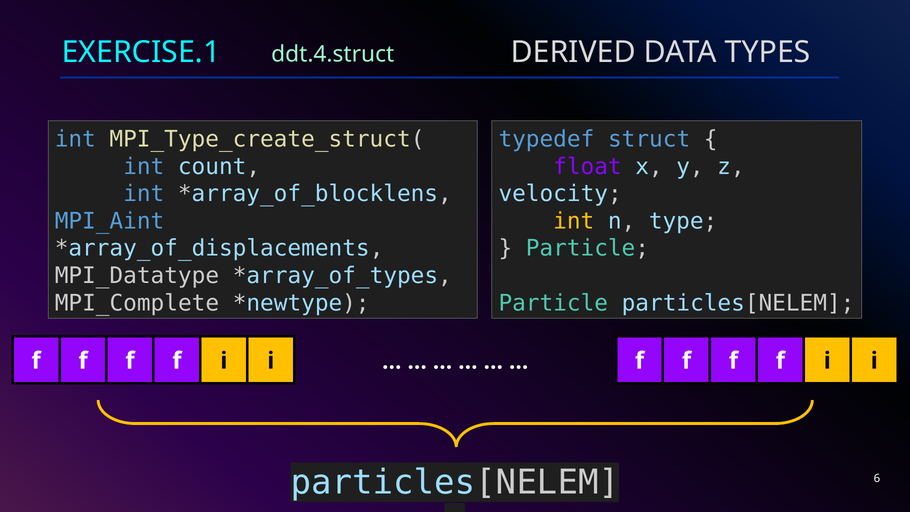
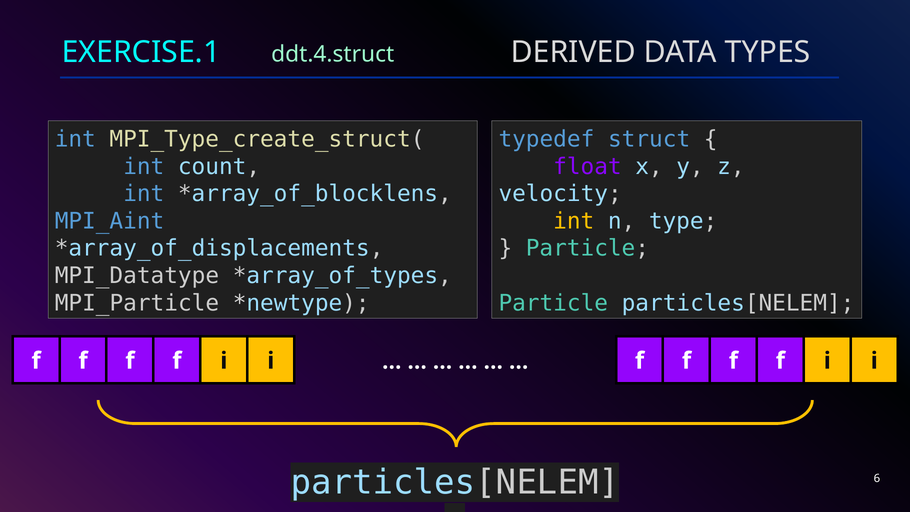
MPI_Complete: MPI_Complete -> MPI_Particle (137, 303)
